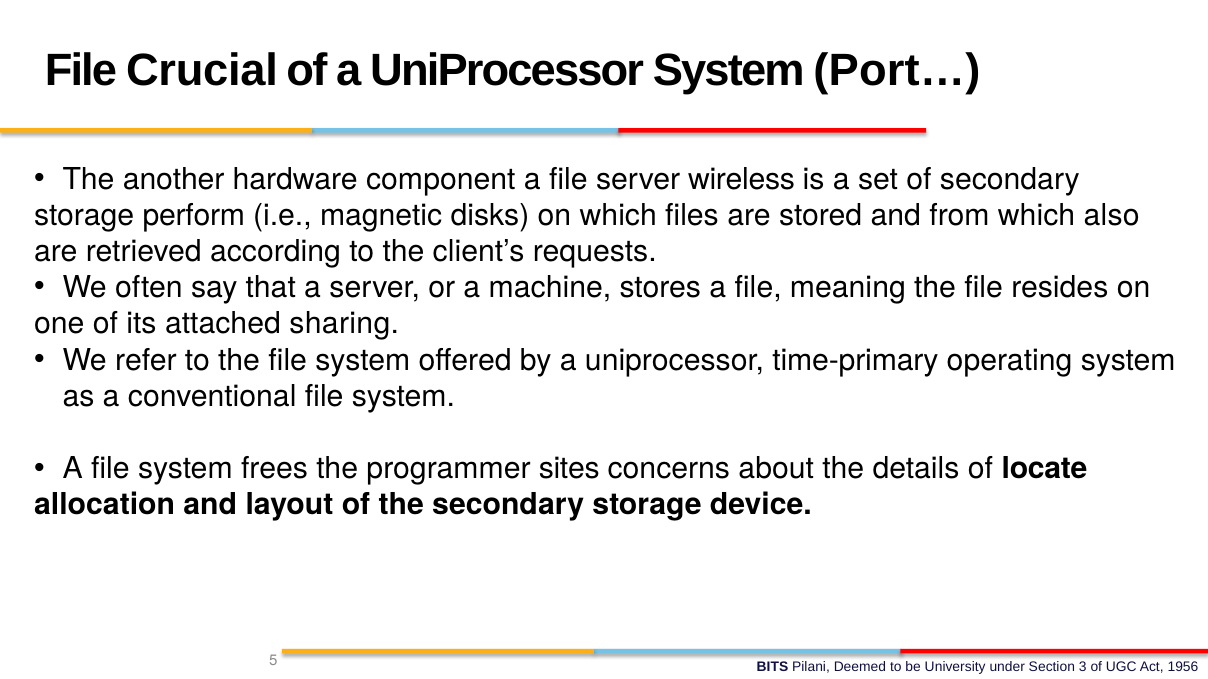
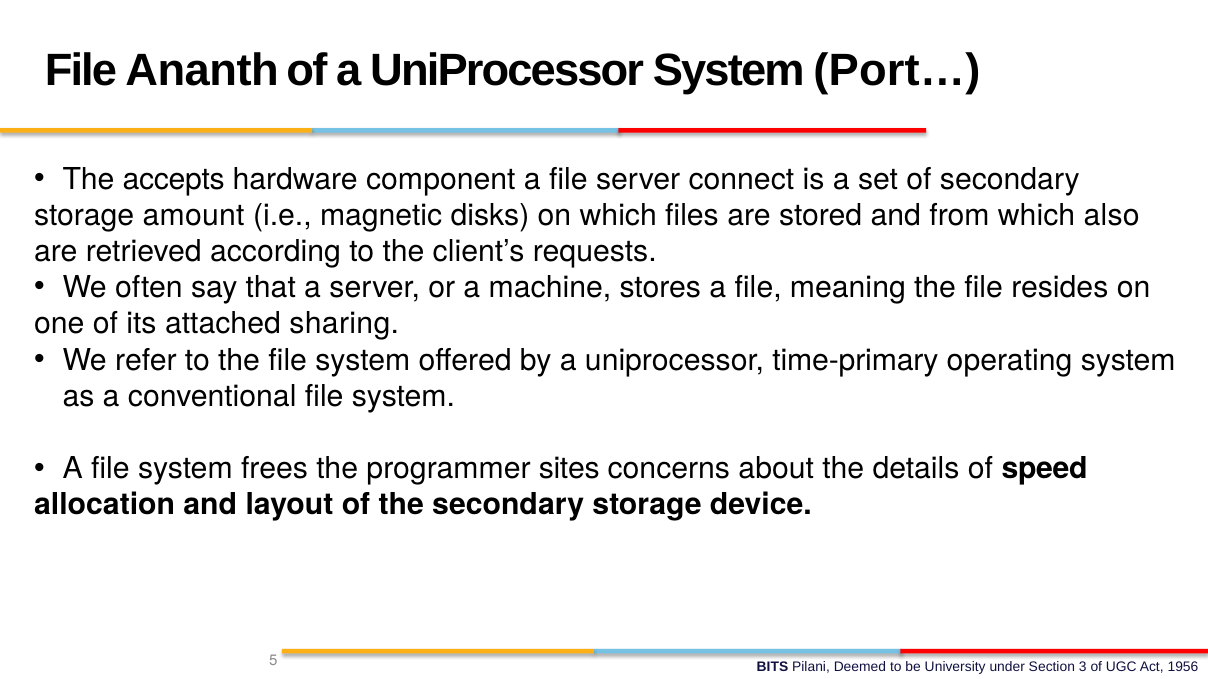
Crucial: Crucial -> Ananth (202, 70)
another: another -> accepts (174, 179)
wireless: wireless -> connect (741, 179)
perform: perform -> amount (194, 215)
locate: locate -> speed (1045, 469)
